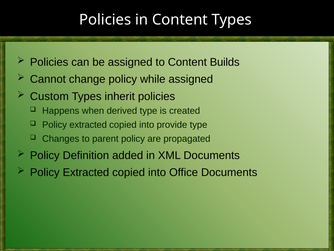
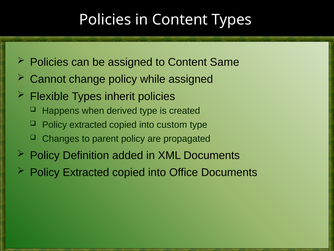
Builds: Builds -> Same (225, 62)
Custom: Custom -> Flexible (49, 96)
provide: provide -> custom (172, 125)
